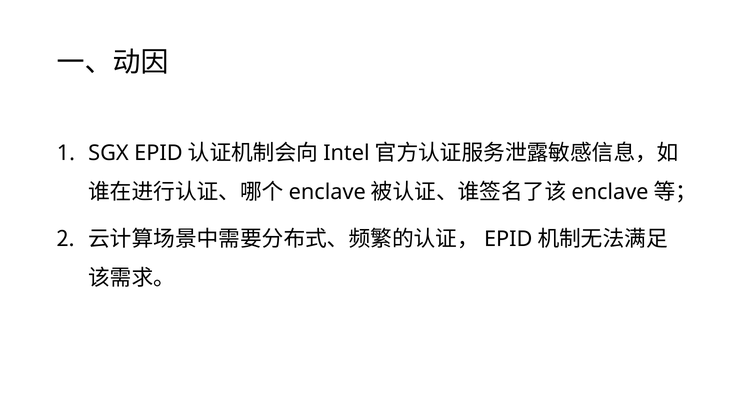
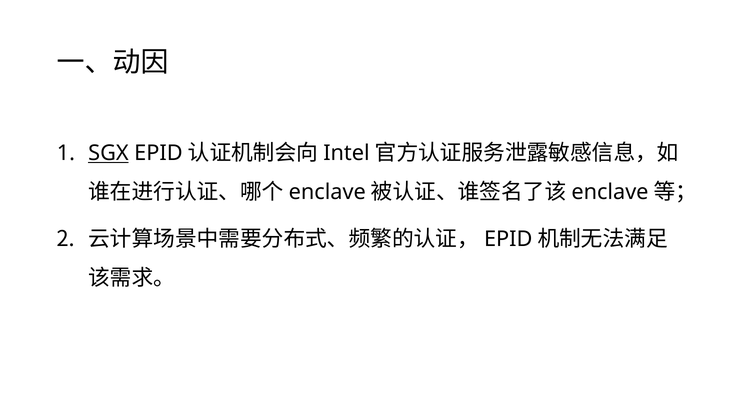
SGX underline: none -> present (108, 153)
